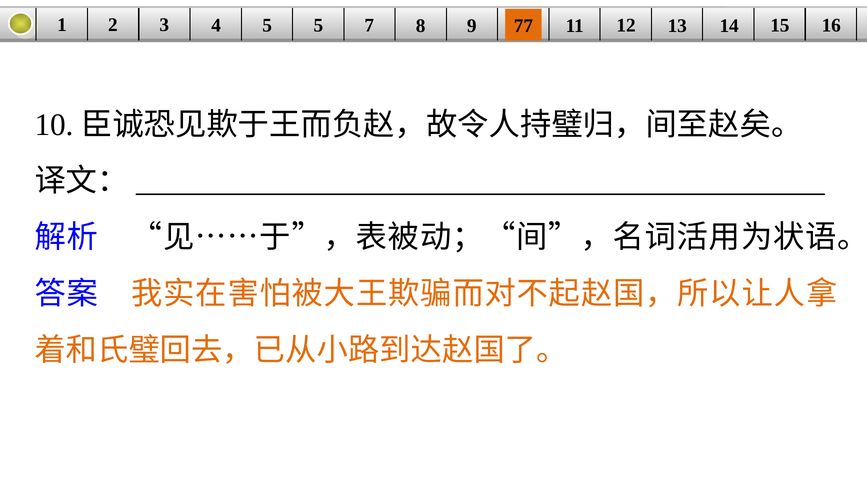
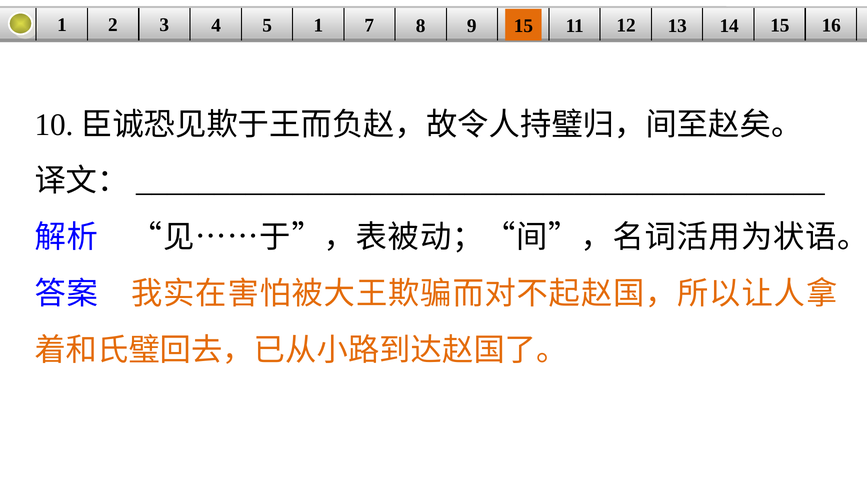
5 5: 5 -> 1 (318, 25)
9 77: 77 -> 15 (523, 26)
